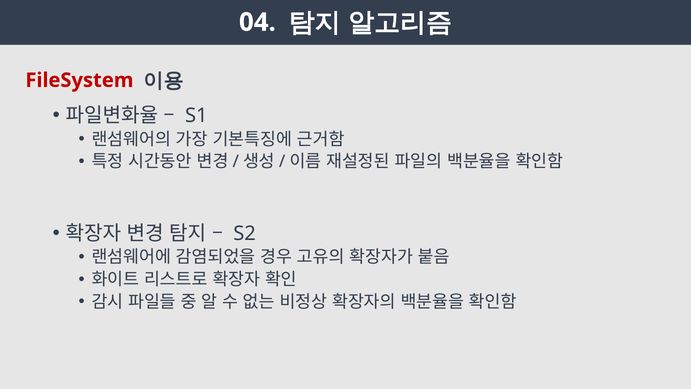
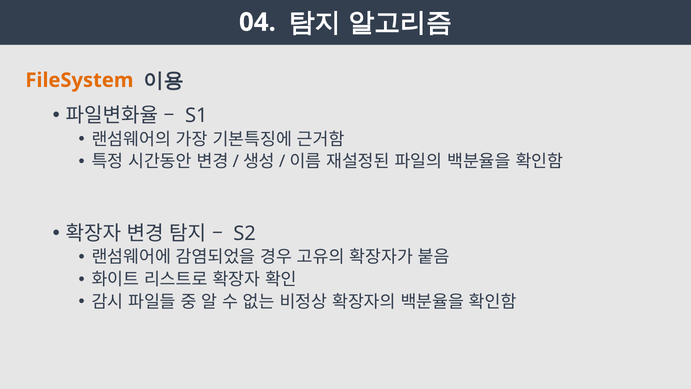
FileSystem colour: red -> orange (79, 80)
